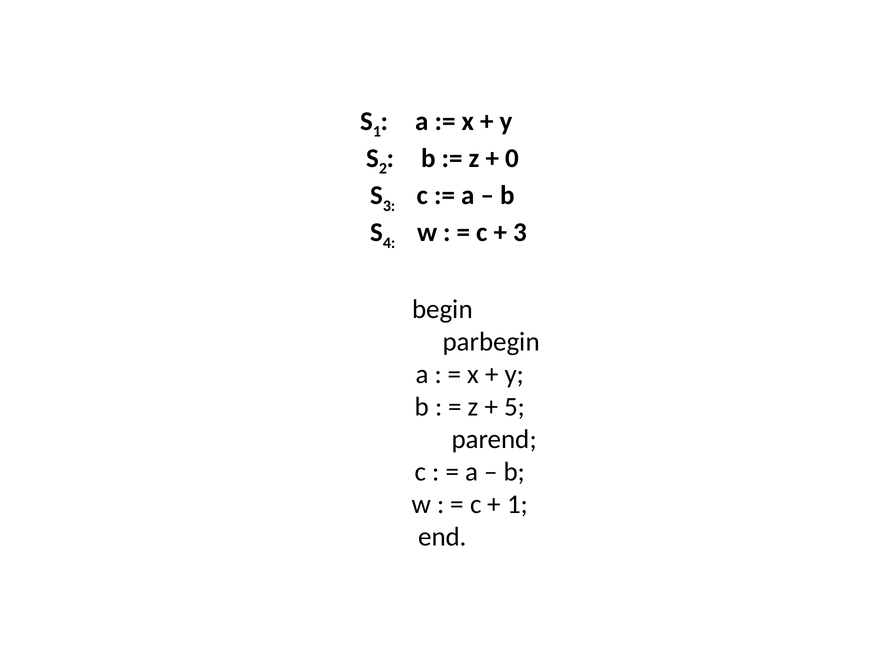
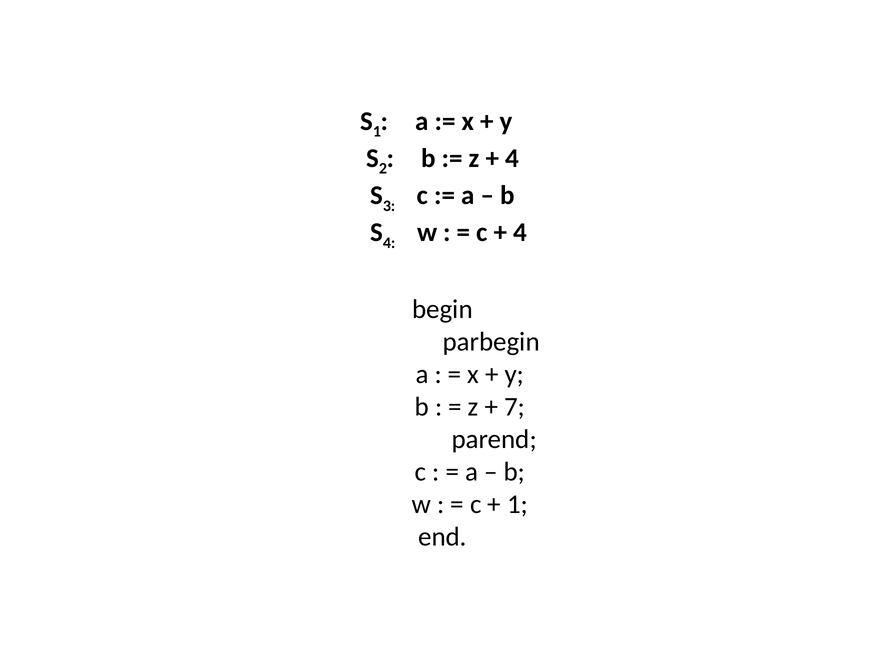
0: 0 -> 4 (512, 158)
3: 3 -> 4 (520, 232)
5: 5 -> 7 (515, 407)
